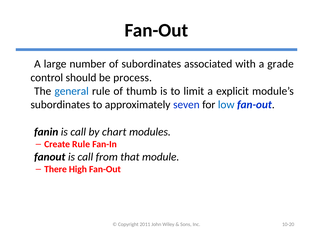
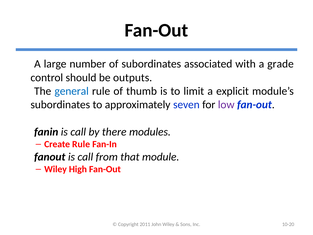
process: process -> outputs (133, 77)
low colour: blue -> purple (226, 105)
chart: chart -> there (114, 132)
There: There -> Wiley (55, 169)
